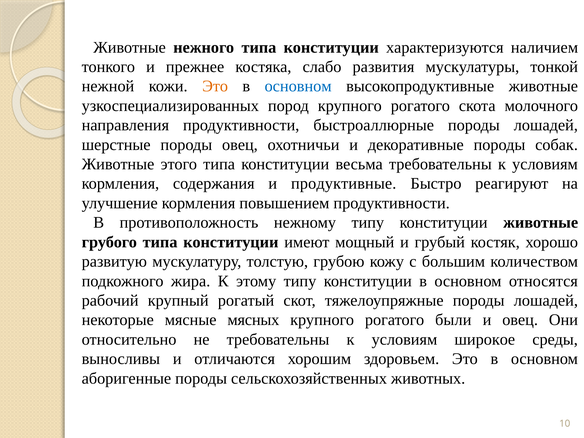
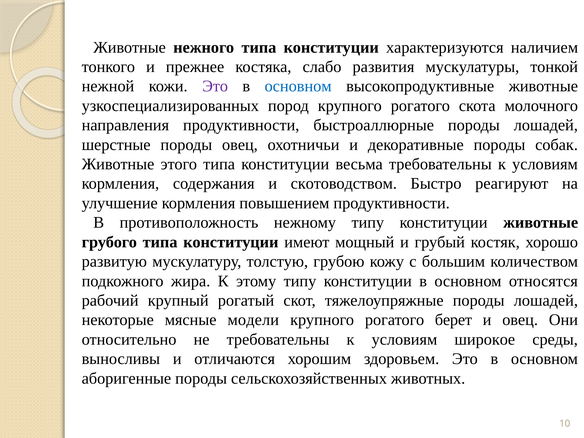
Это colour: orange -> purple (215, 86)
продуктивные: продуктивные -> скотоводством (344, 184)
мясных: мясных -> модели (253, 320)
были: были -> берет (453, 320)
